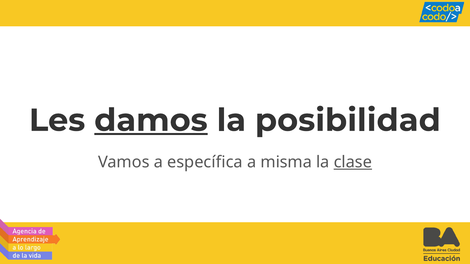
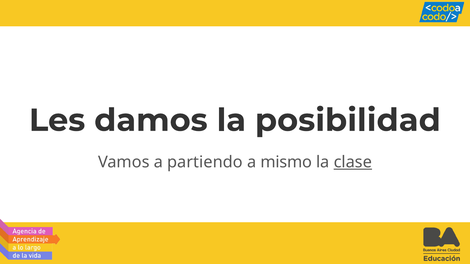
damos underline: present -> none (151, 121)
específica: específica -> partiendo (205, 162)
misma: misma -> mismo (286, 162)
